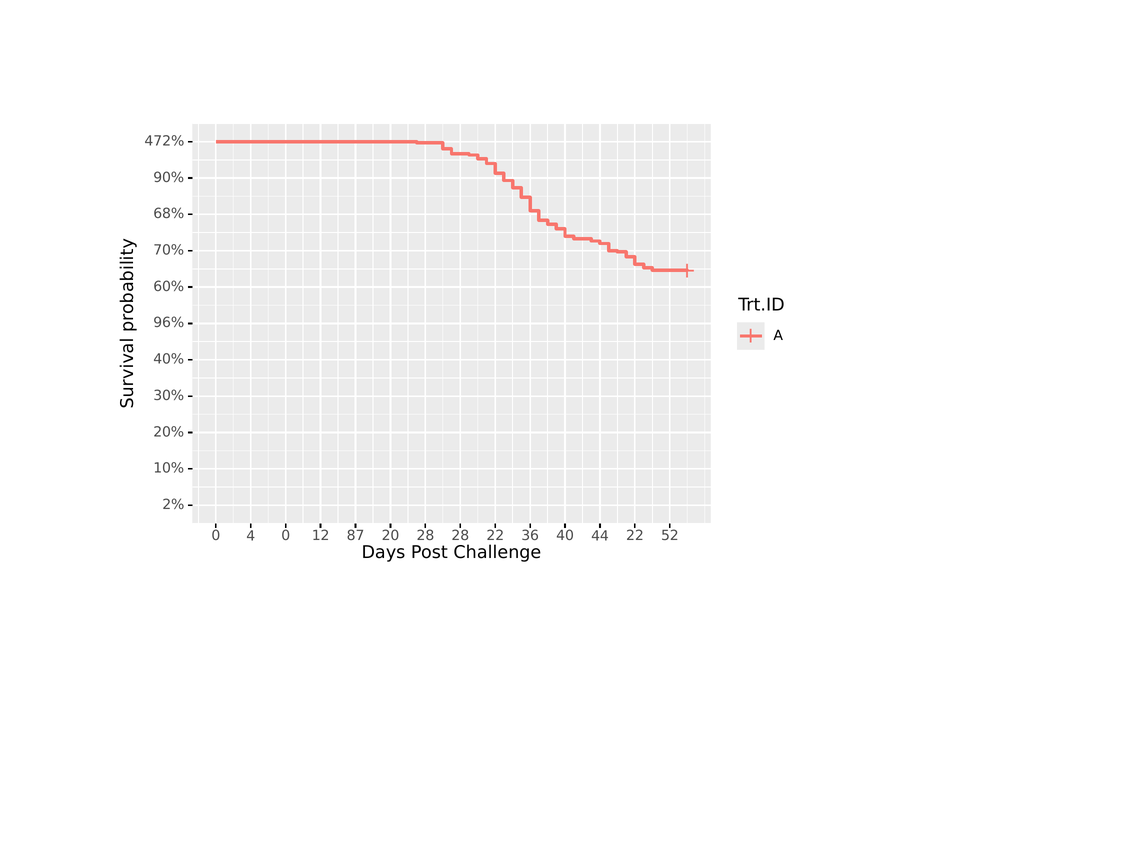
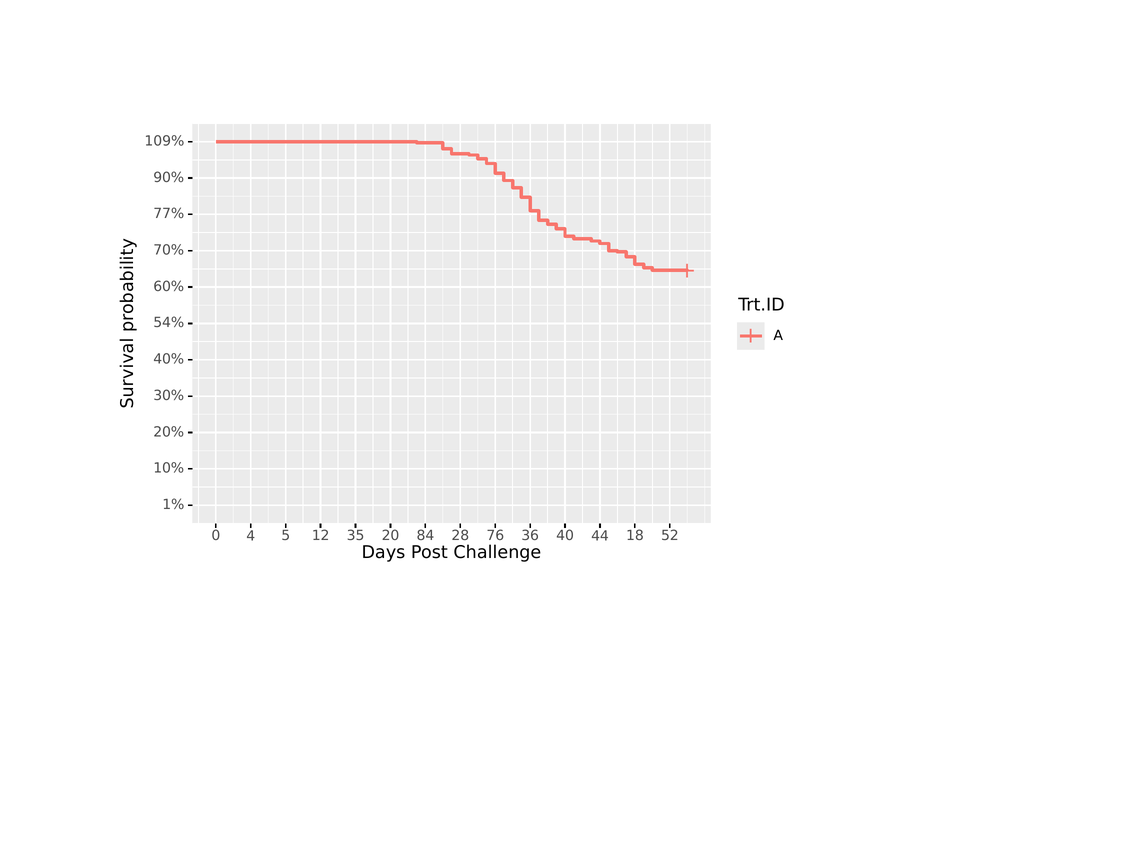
472%: 472% -> 109% (164, 141)
68%: 68% -> 77% (169, 214)
96%: 96% -> 54% (169, 323)
2%: 2% -> 1% (173, 505)
4 0: 0 -> 5 (286, 536)
87: 87 -> 35 (356, 536)
20 28: 28 -> 84 (425, 536)
28 22: 22 -> 76 (495, 536)
44 22: 22 -> 18 (635, 536)
